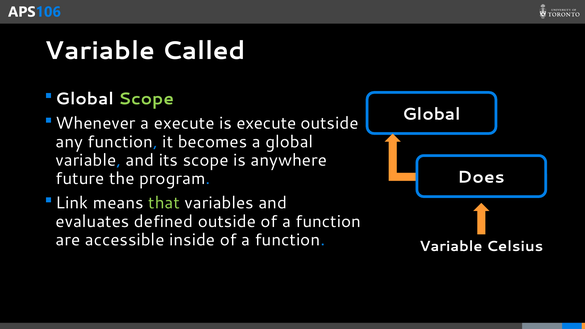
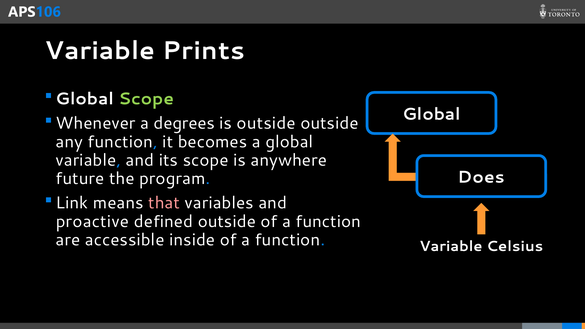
Called: Called -> Prints (204, 51)
a execute: execute -> degrees (184, 123)
is execute: execute -> outside (266, 123)
that colour: light green -> pink (164, 203)
evaluates: evaluates -> proactive (92, 221)
